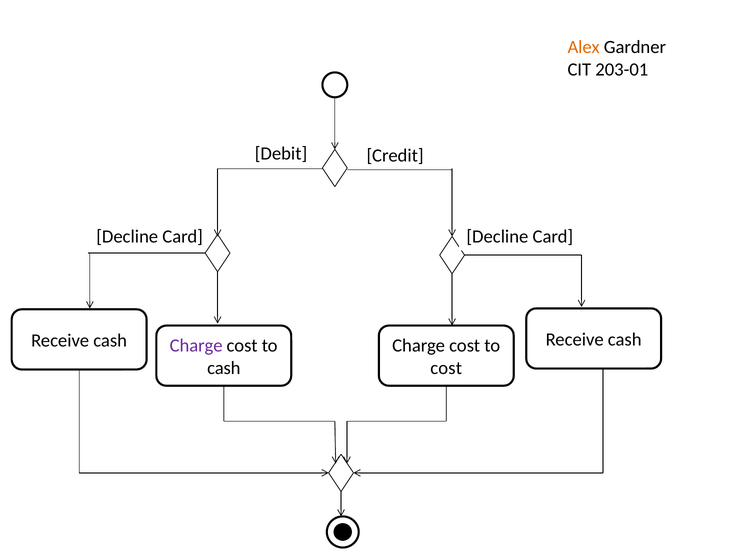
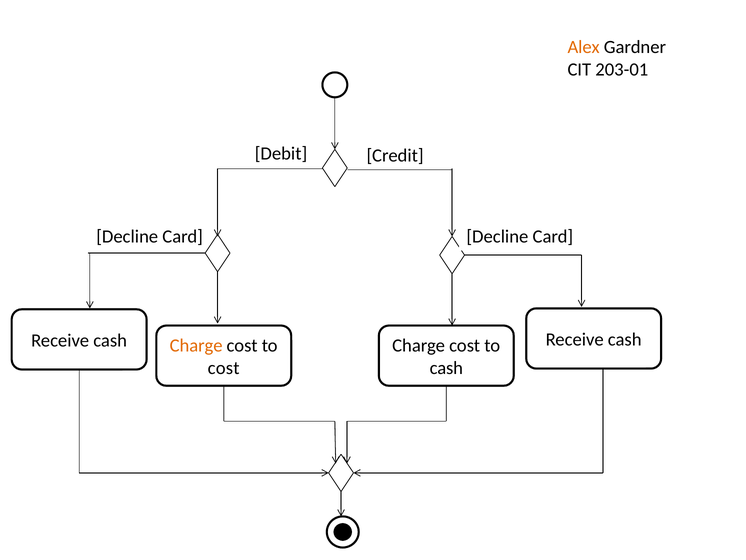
Charge colour: purple -> orange (196, 345)
cash: cash -> cost (224, 368)
cost: cost -> cash (446, 368)
